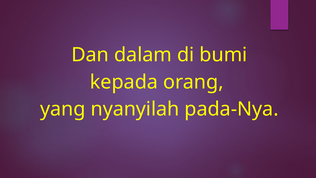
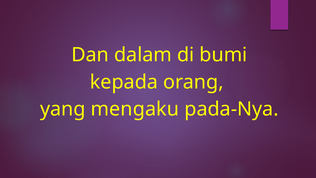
nyanyilah: nyanyilah -> mengaku (135, 109)
